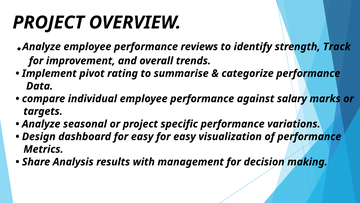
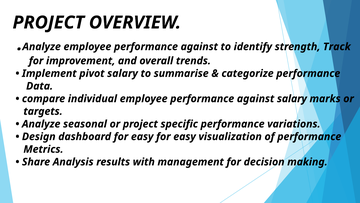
Analyze employee performance reviews: reviews -> against (199, 47)
pivot rating: rating -> salary (123, 73)
